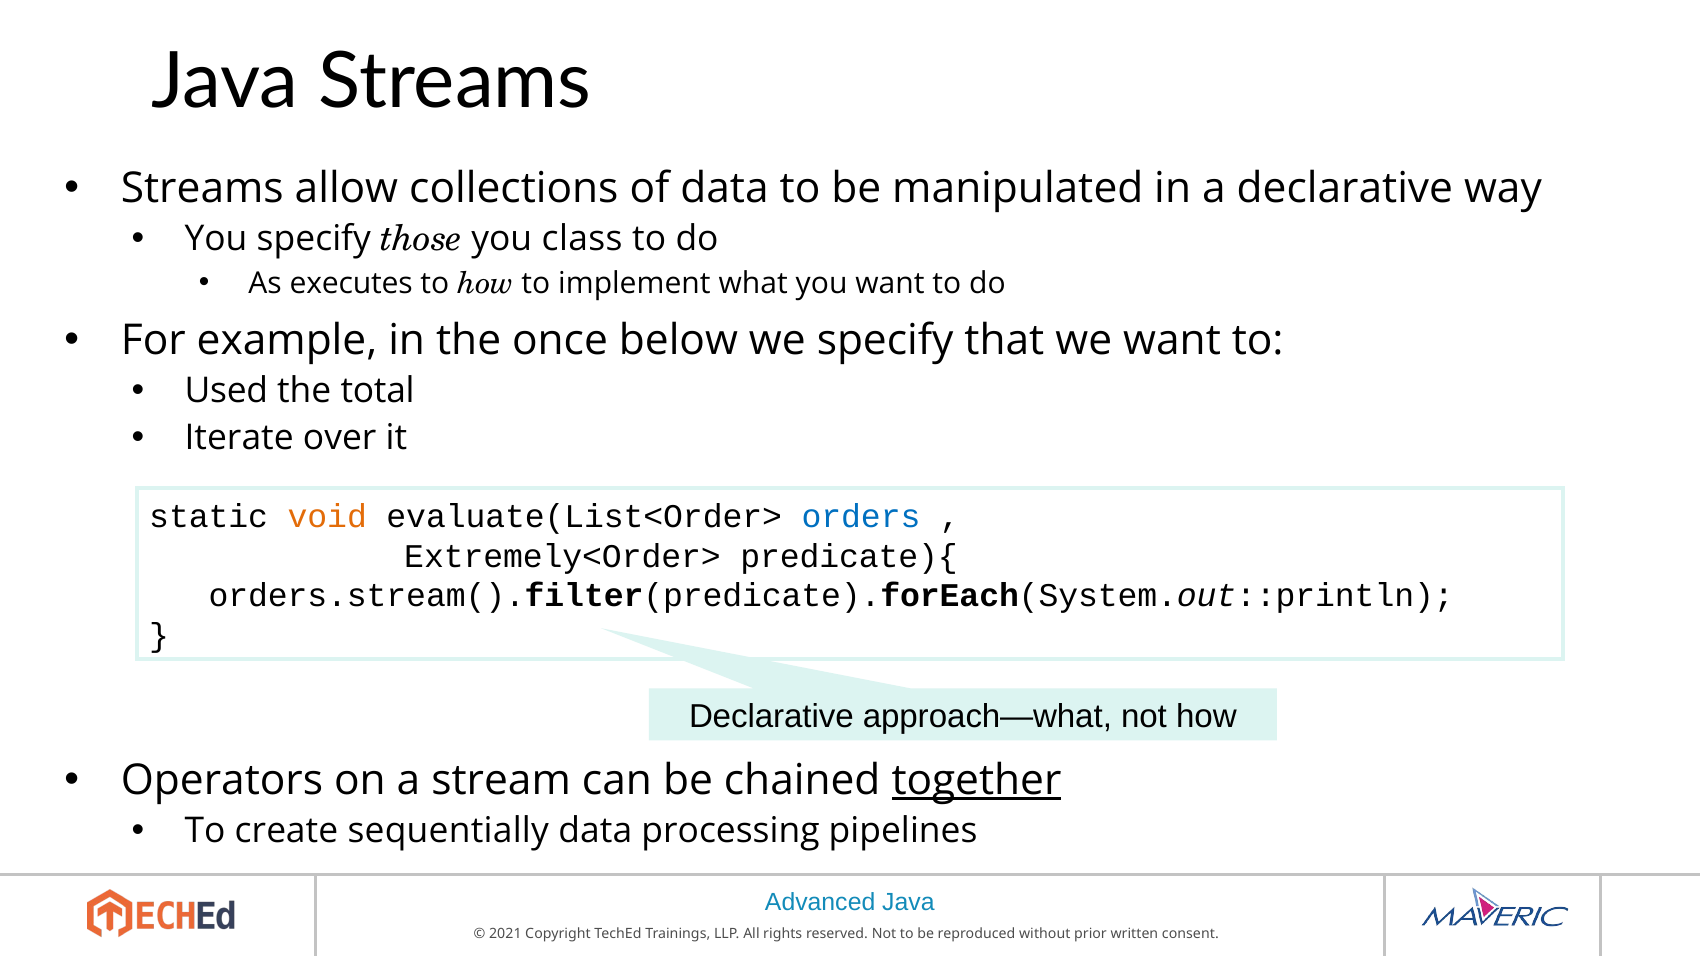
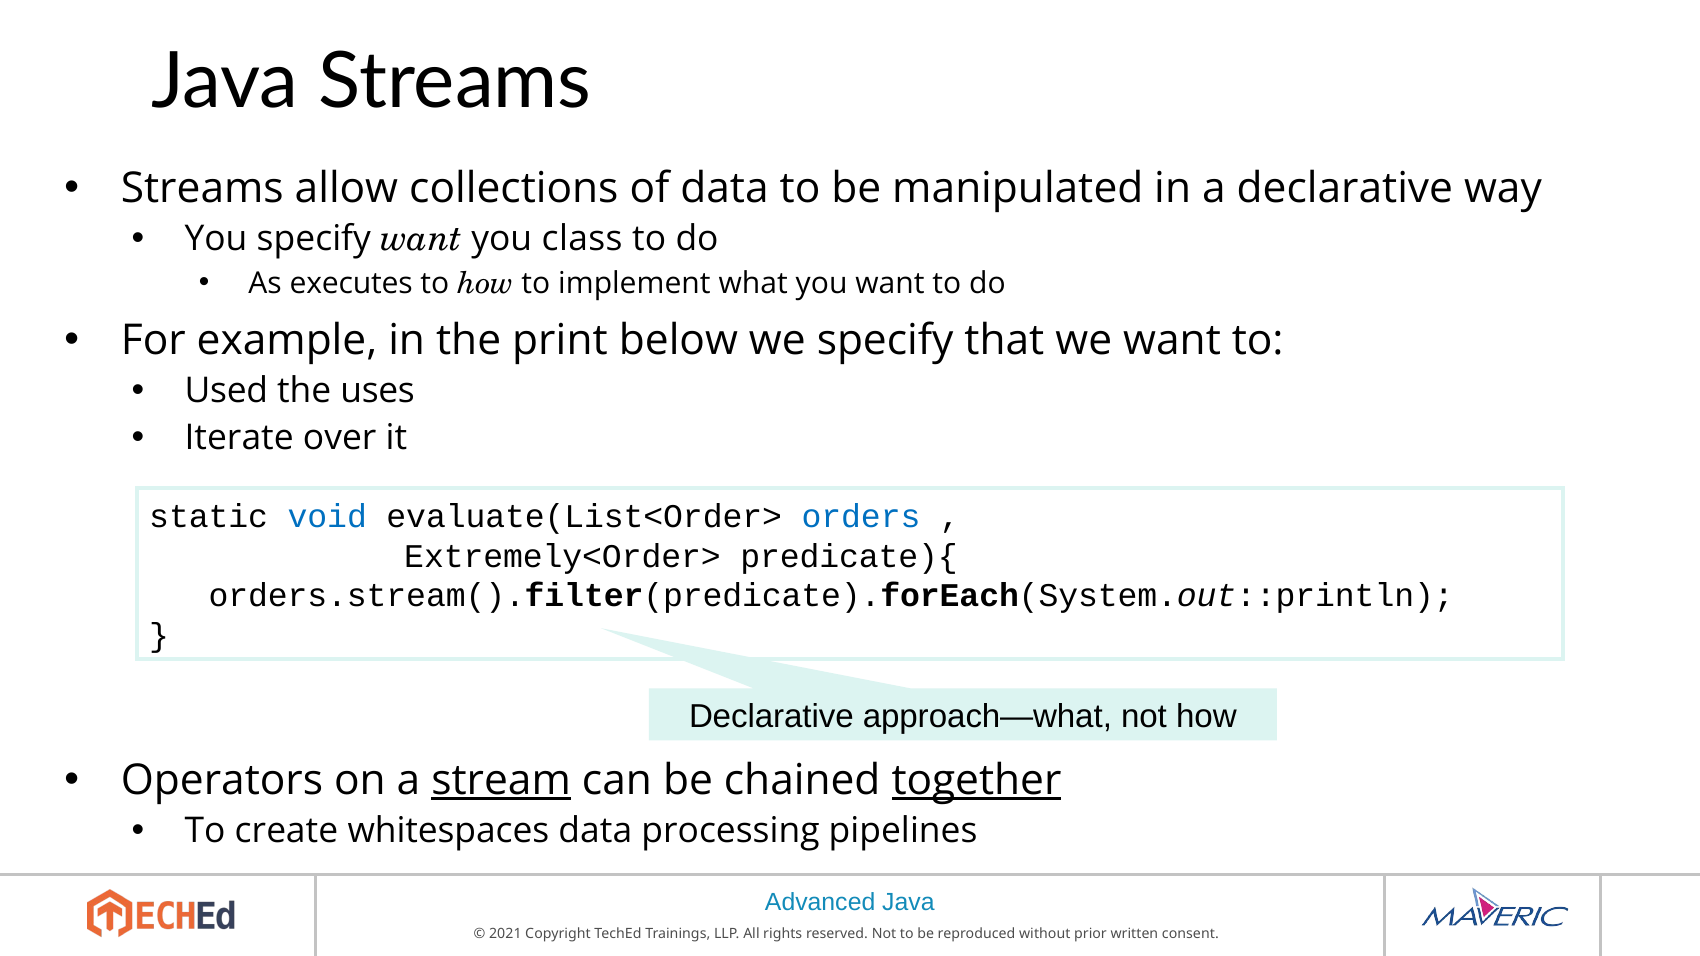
specify those: those -> want (421, 239)
once: once -> print (560, 340)
total: total -> uses (378, 391)
void colour: orange -> blue (327, 517)
stream underline: none -> present (501, 780)
sequentially: sequentially -> whitespaces (448, 831)
